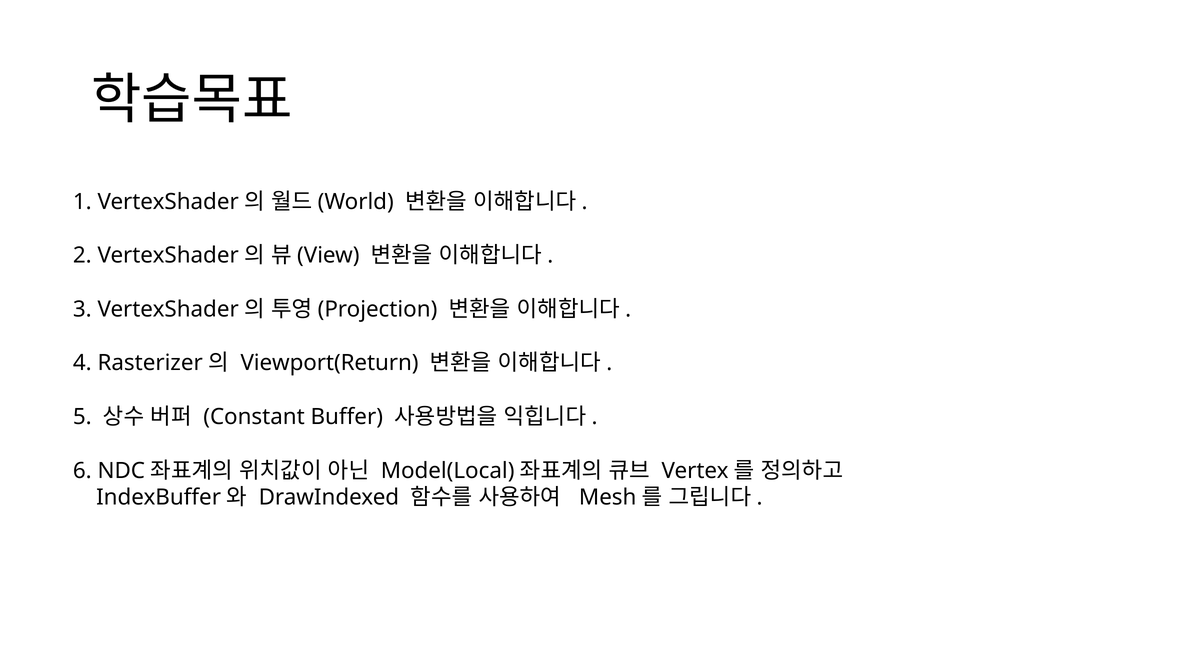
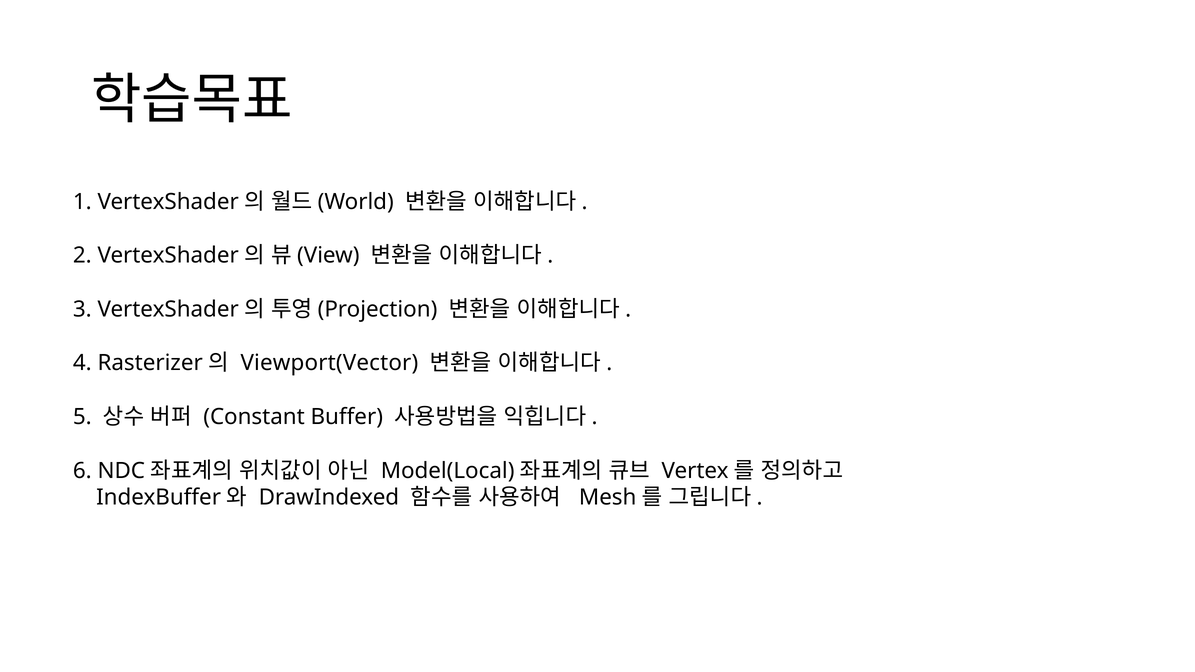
Viewport(Return: Viewport(Return -> Viewport(Vector (329, 363)
